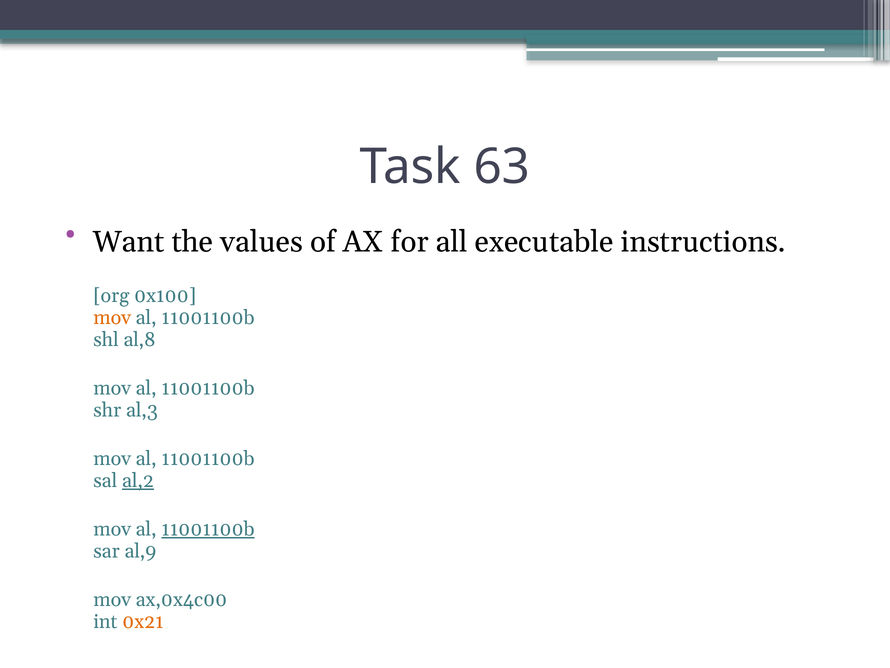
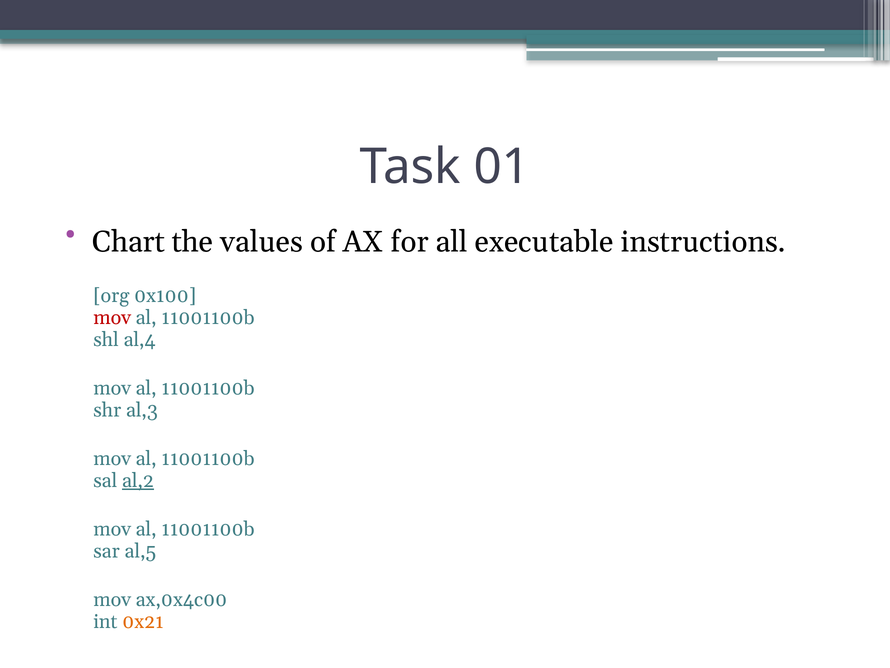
63: 63 -> 01 (502, 167)
Want: Want -> Chart (129, 242)
mov colour: orange -> red (112, 317)
al,8: al,8 -> al,4 (140, 339)
11001100b underline: present -> none (208, 529)
al,9: al,9 -> al,5 (140, 551)
